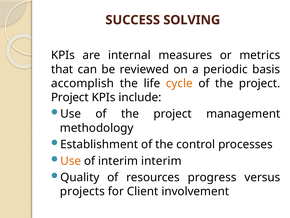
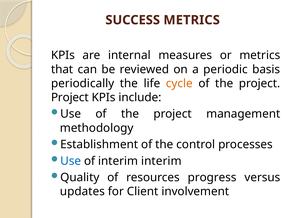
SUCCESS SOLVING: SOLVING -> METRICS (192, 20)
accomplish: accomplish -> periodically (83, 83)
Use colour: orange -> blue (71, 161)
projects: projects -> updates (82, 191)
